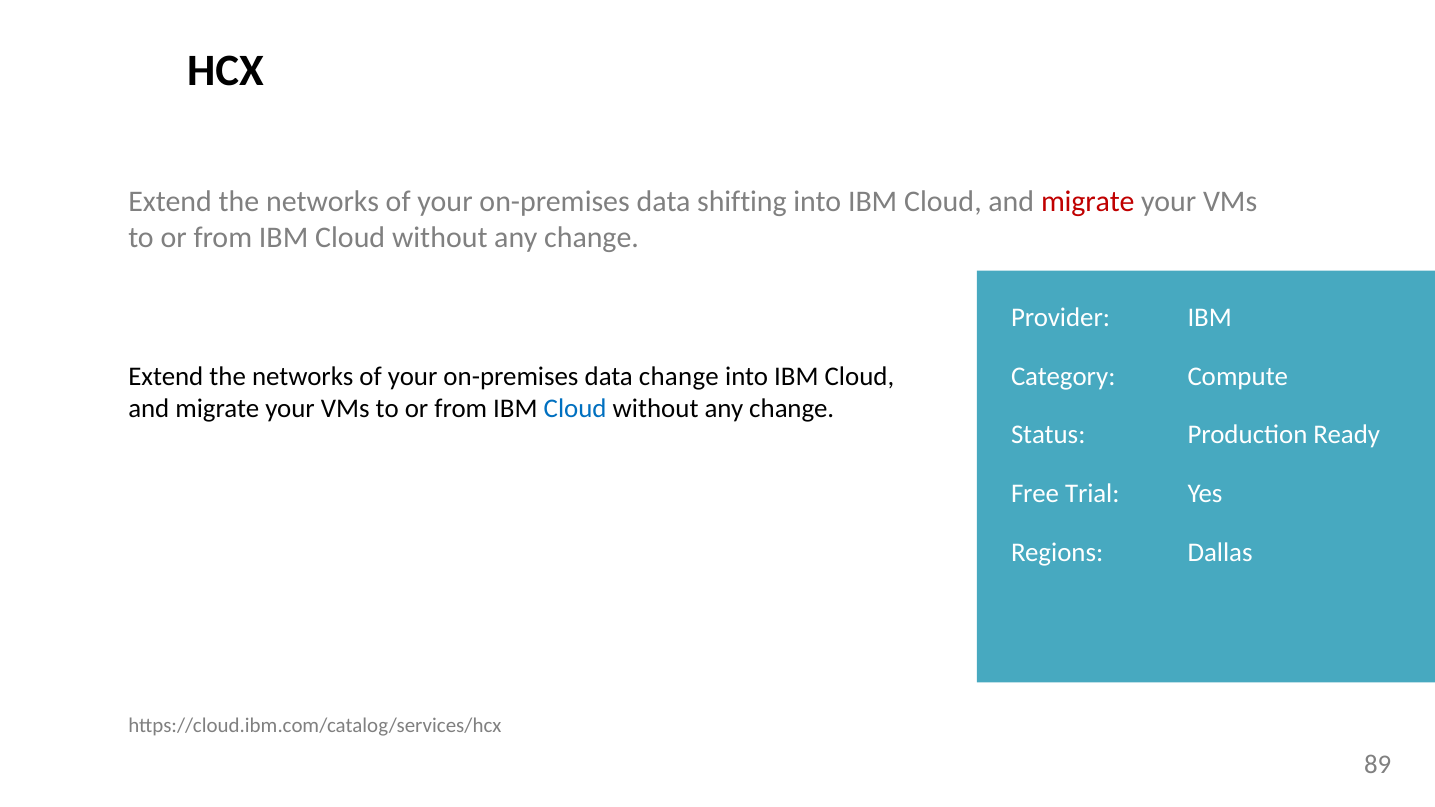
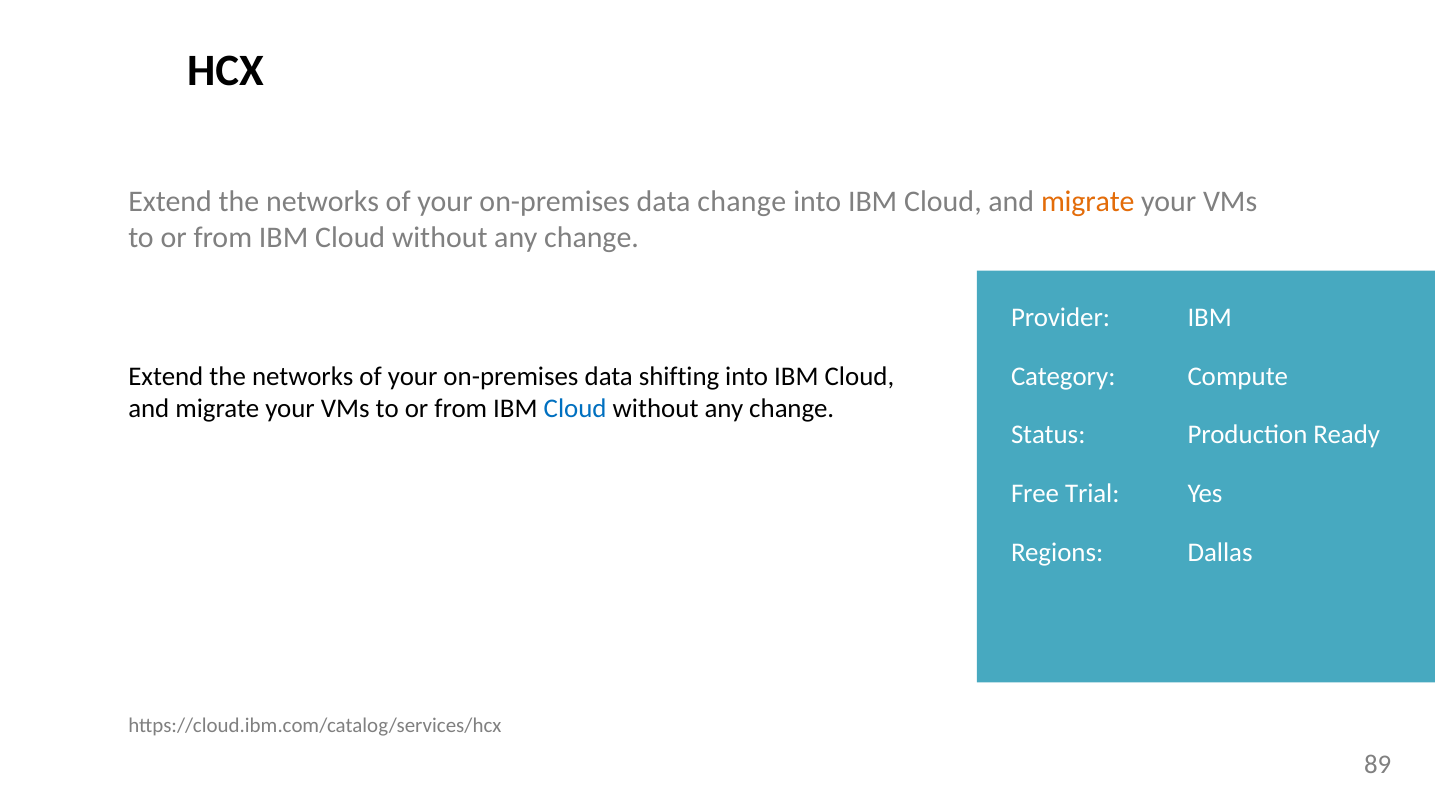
data shifting: shifting -> change (742, 202)
migrate colour: red -> orange (1088, 202)
data change: change -> shifting (679, 376)
